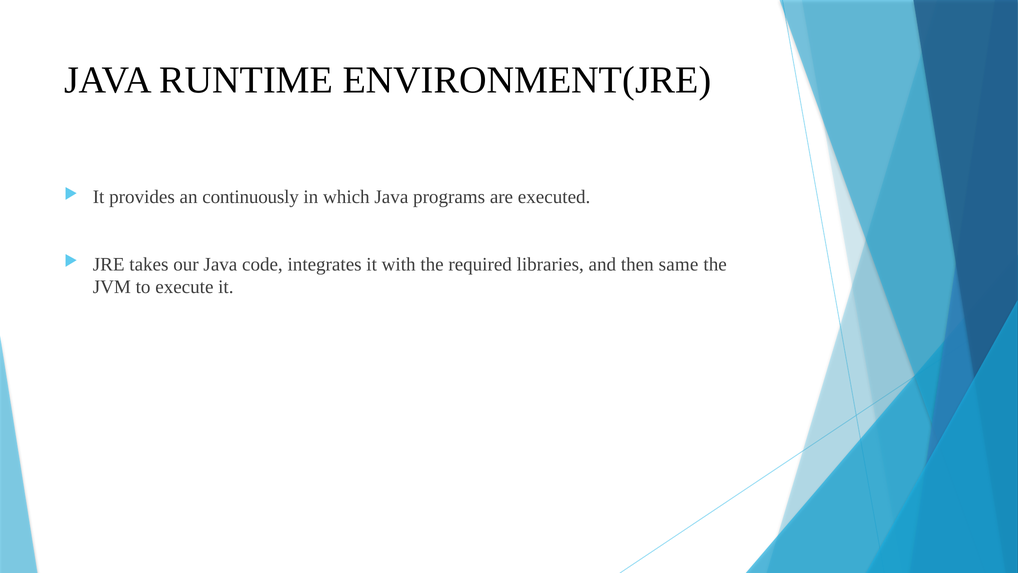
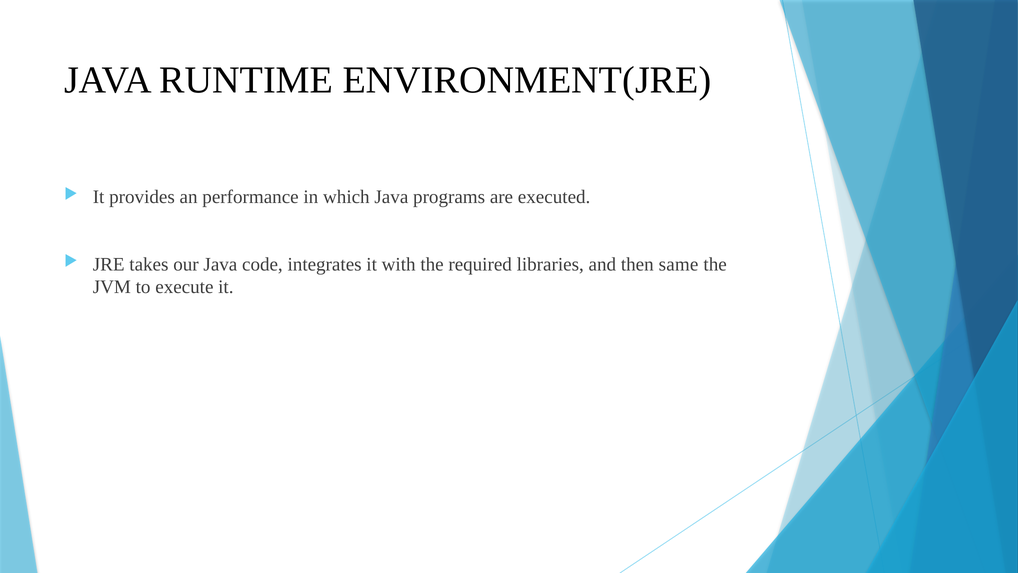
continuously: continuously -> performance (251, 197)
